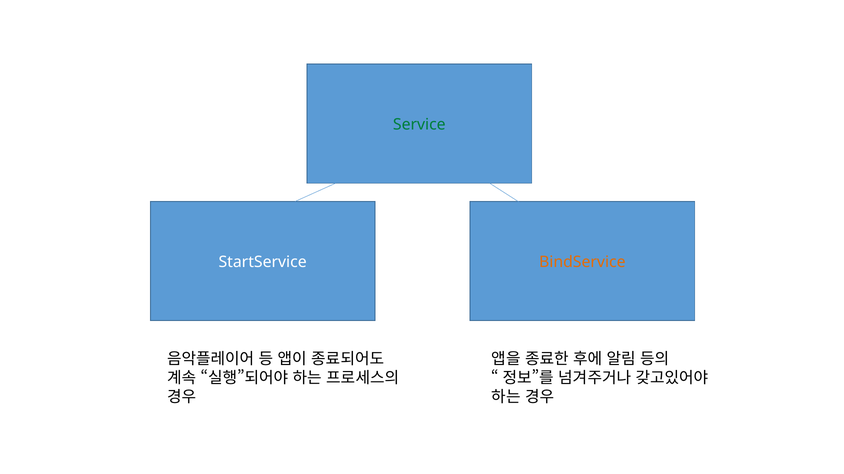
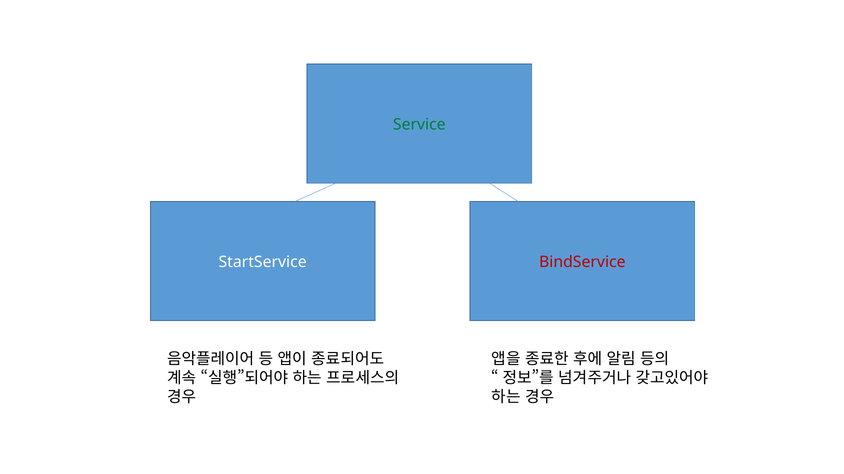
BindService colour: orange -> red (582, 263)
